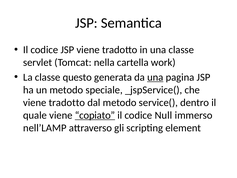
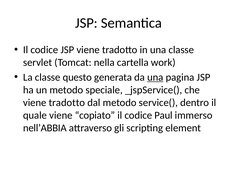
copiato underline: present -> none (95, 115)
Null: Null -> Paul (164, 115)
nell’LAMP: nell’LAMP -> nell’ABBIA (45, 128)
